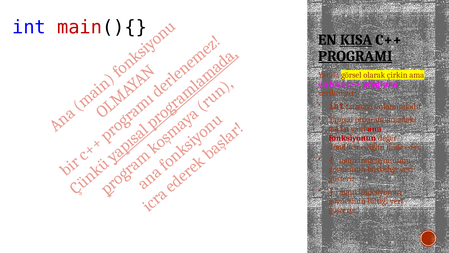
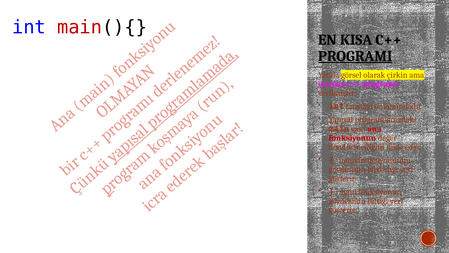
KISA underline: present -> none (356, 40)
